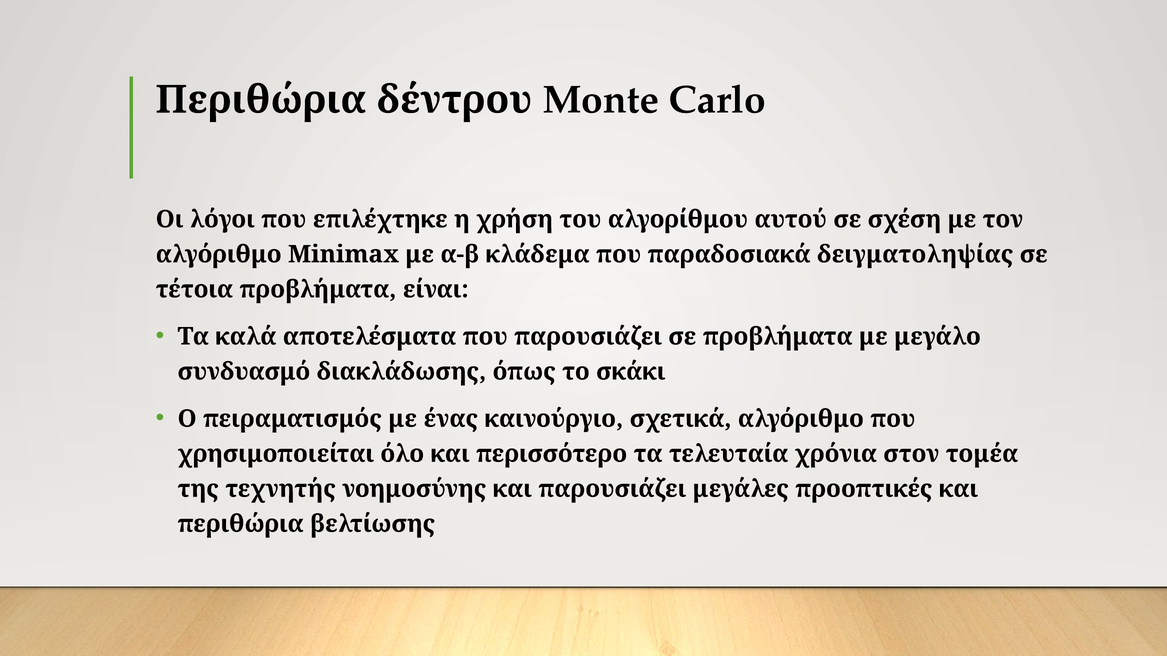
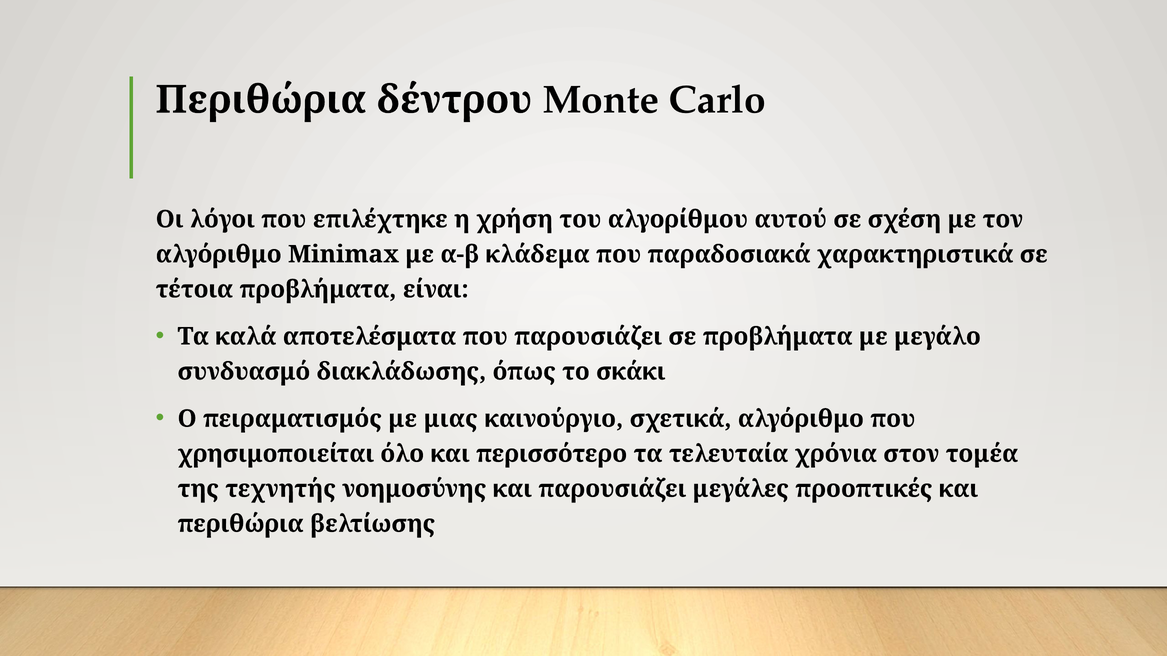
δειγματοληψίας: δειγματοληψίας -> χαρακτηριστικά (915, 255)
ένας: ένας -> μιας (451, 419)
